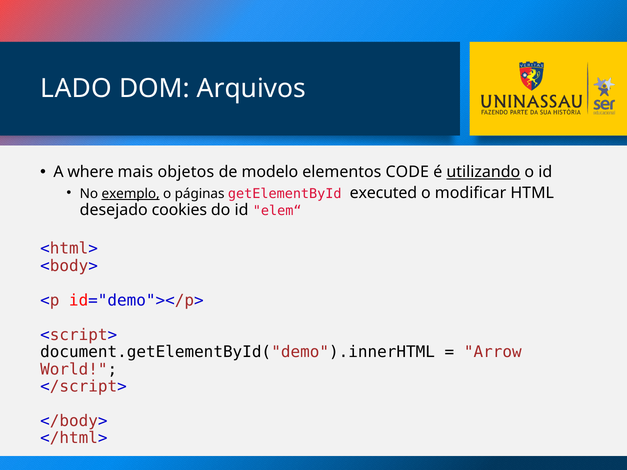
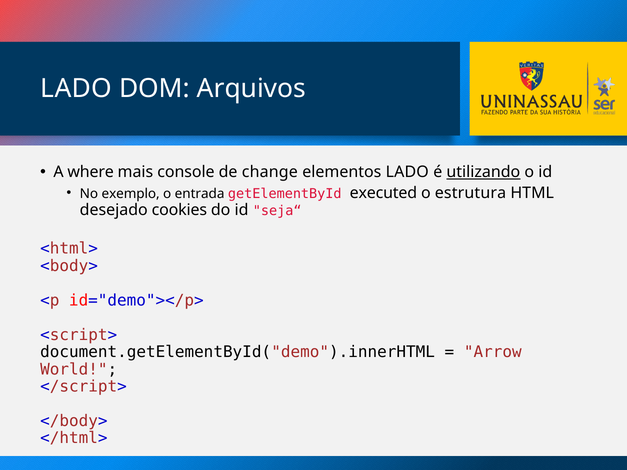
objetos: objetos -> console (186, 172)
modelo: modelo -> change (270, 172)
elementos CODE: CODE -> LADO (407, 172)
exemplo underline: present -> none (131, 194)
páginas: páginas -> entrada (200, 194)
modificar: modificar -> estrutura (470, 193)
elem“: elem“ -> seja“ (277, 211)
